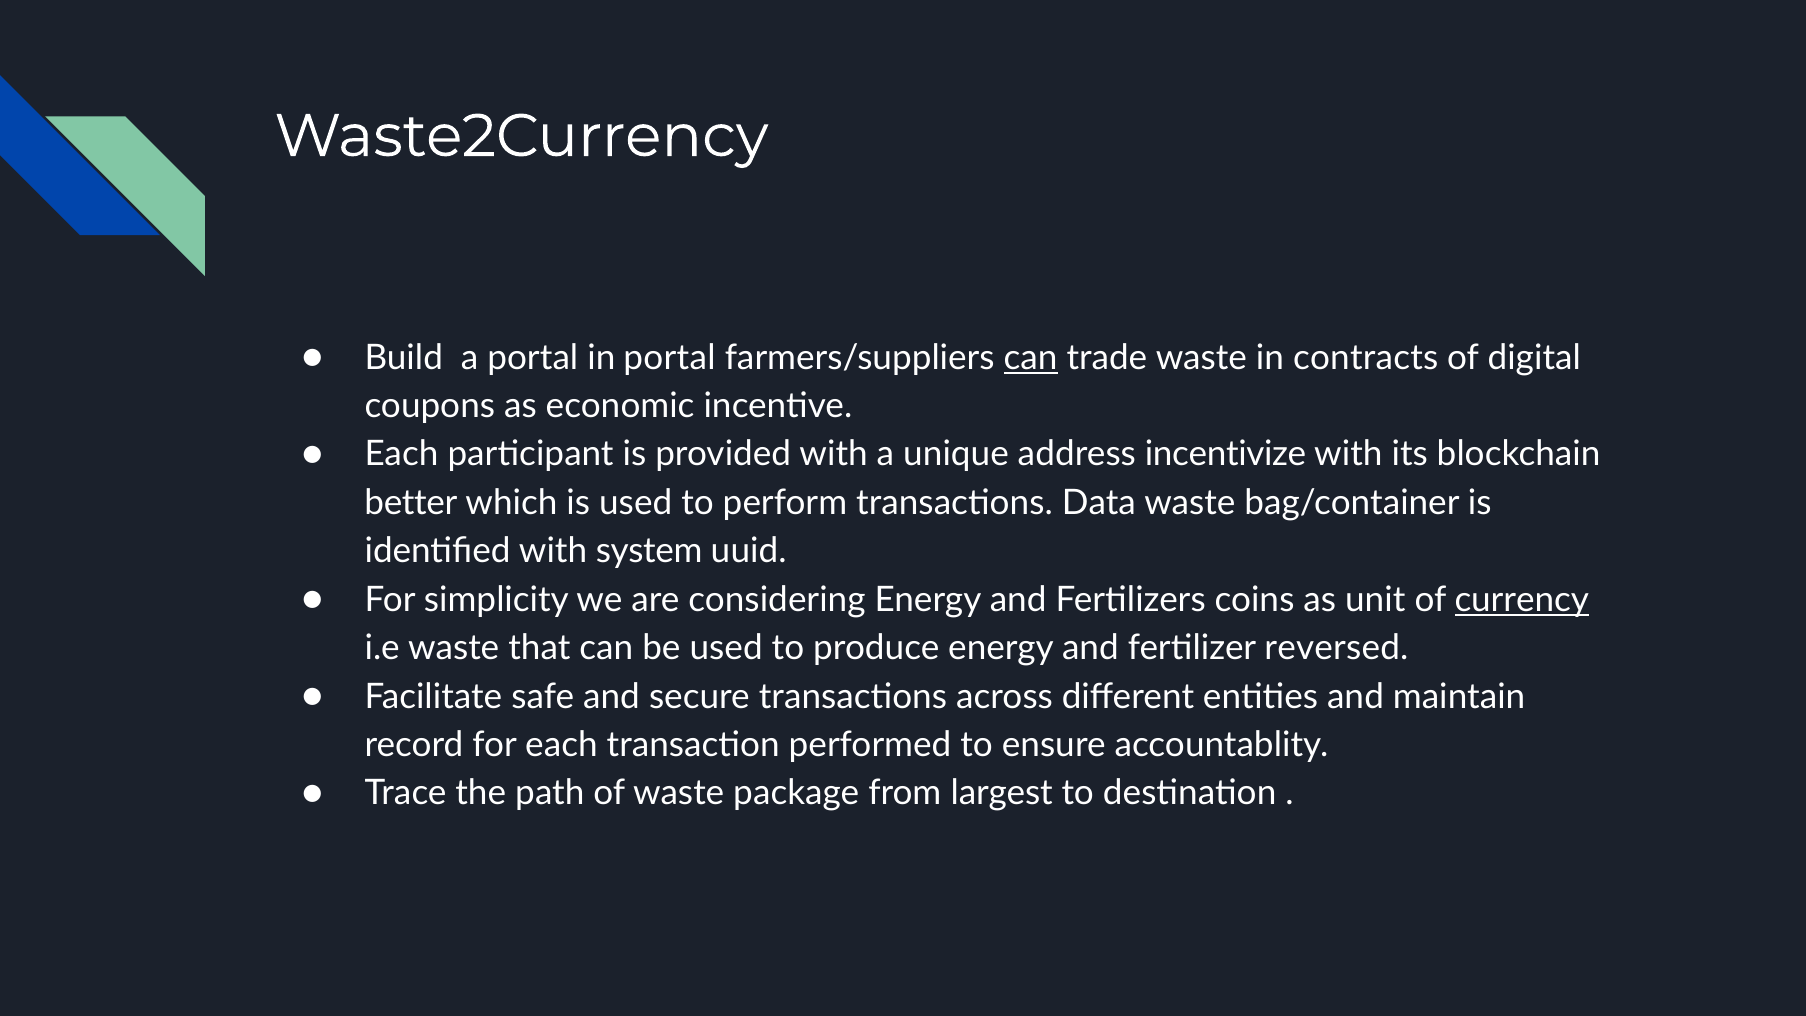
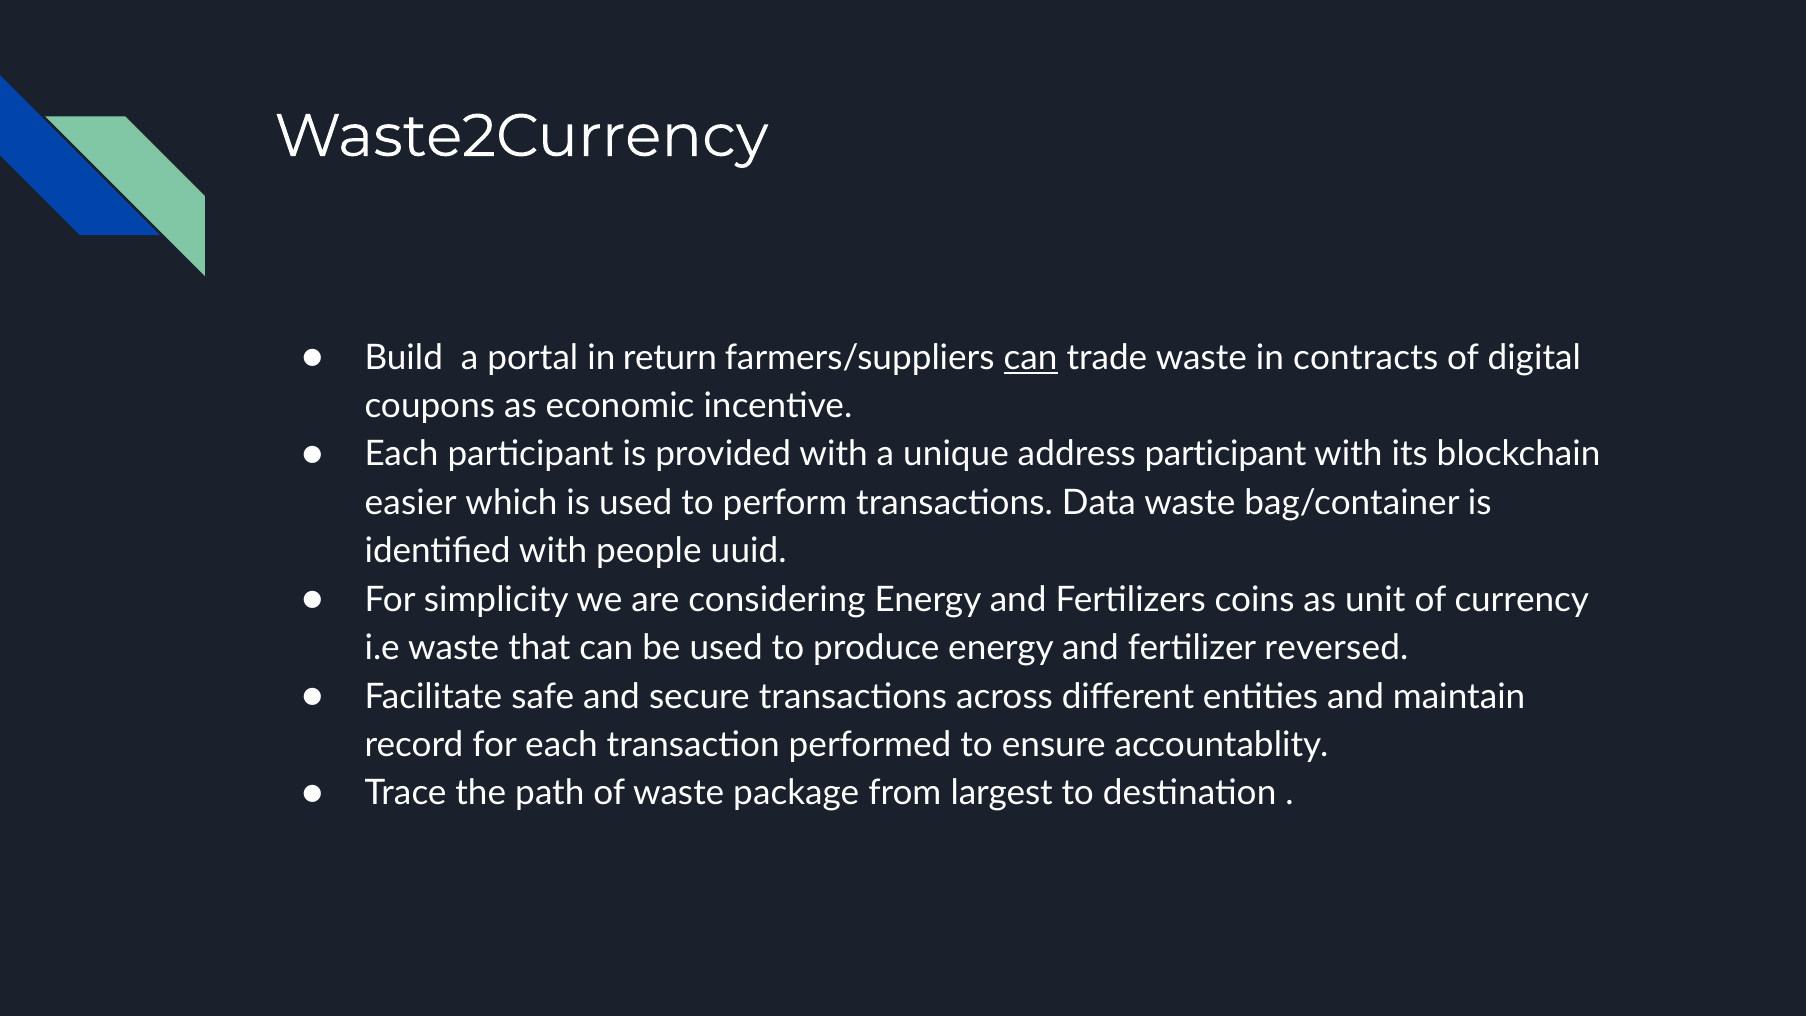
in portal: portal -> return (670, 357)
address incentivize: incentivize -> participant (1226, 454)
better: better -> easier (411, 503)
system: system -> people (649, 551)
currency underline: present -> none (1522, 600)
